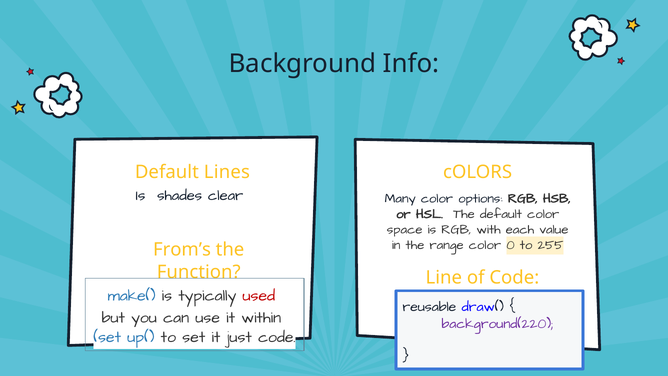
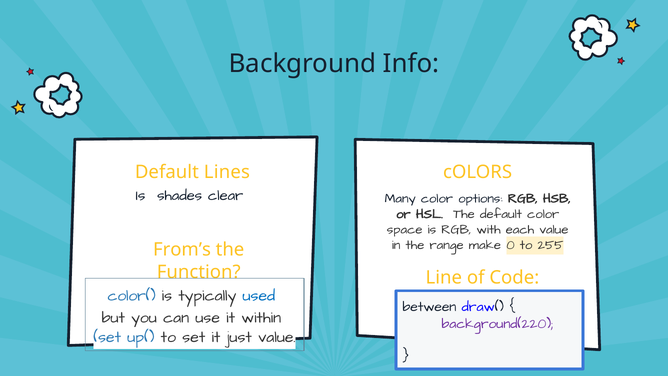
range color: color -> make (485, 245)
make(: make( -> color( (132, 295)
used colour: red -> blue (259, 295)
reusable: reusable -> between (429, 307)
just code: code -> value (277, 337)
